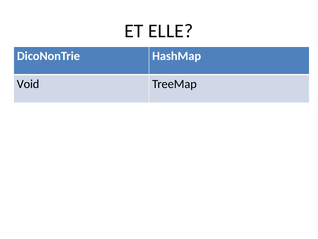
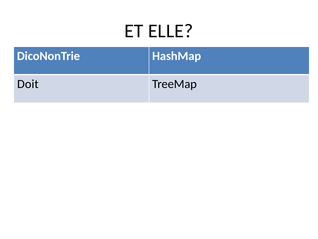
Void: Void -> Doit (28, 84)
